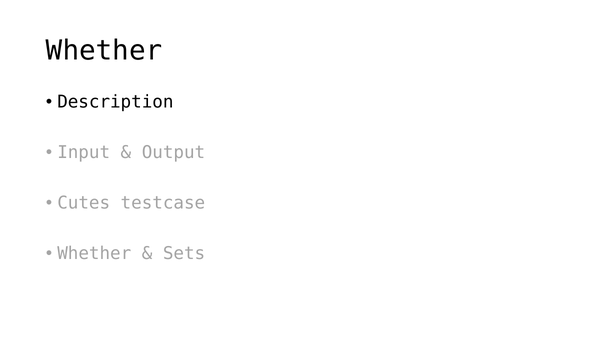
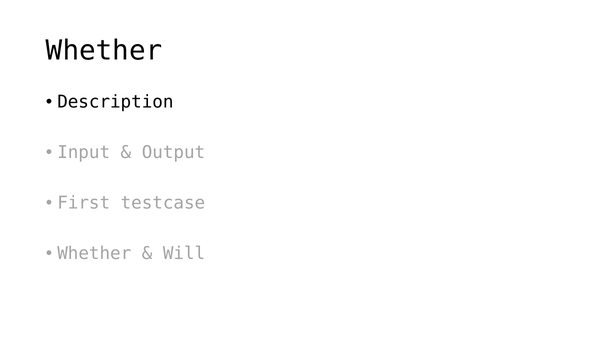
Cutes: Cutes -> First (84, 203)
Sets: Sets -> Will (184, 254)
